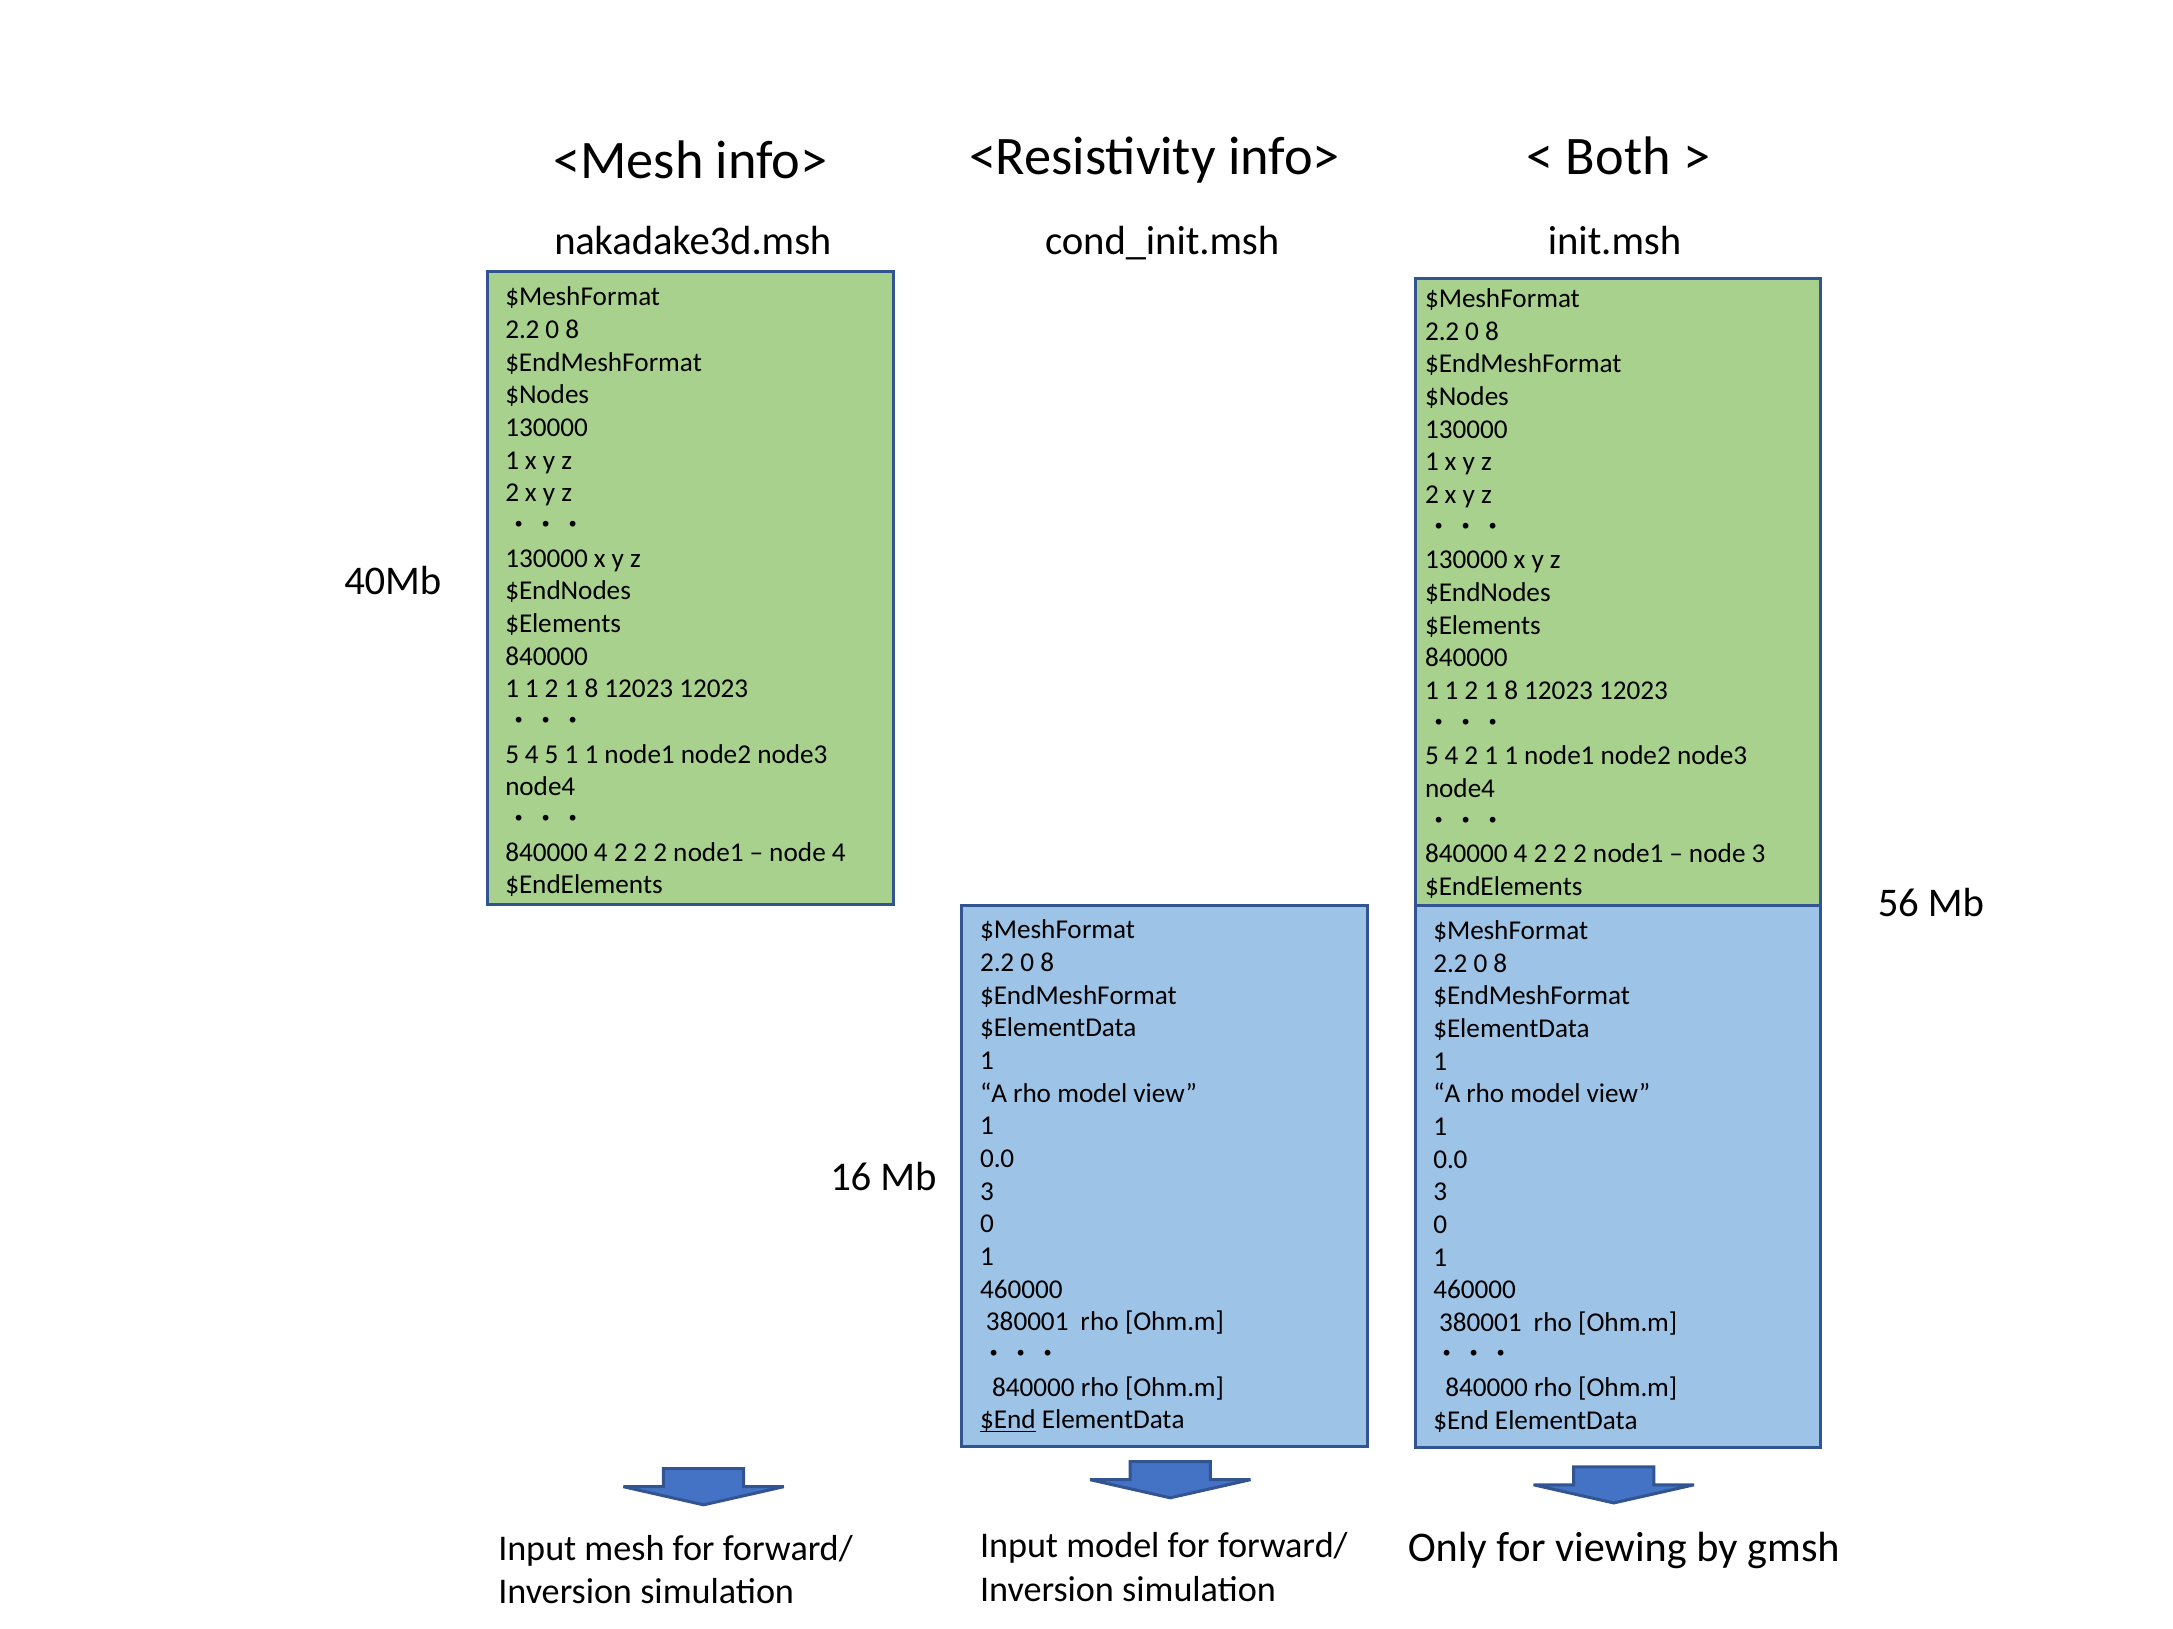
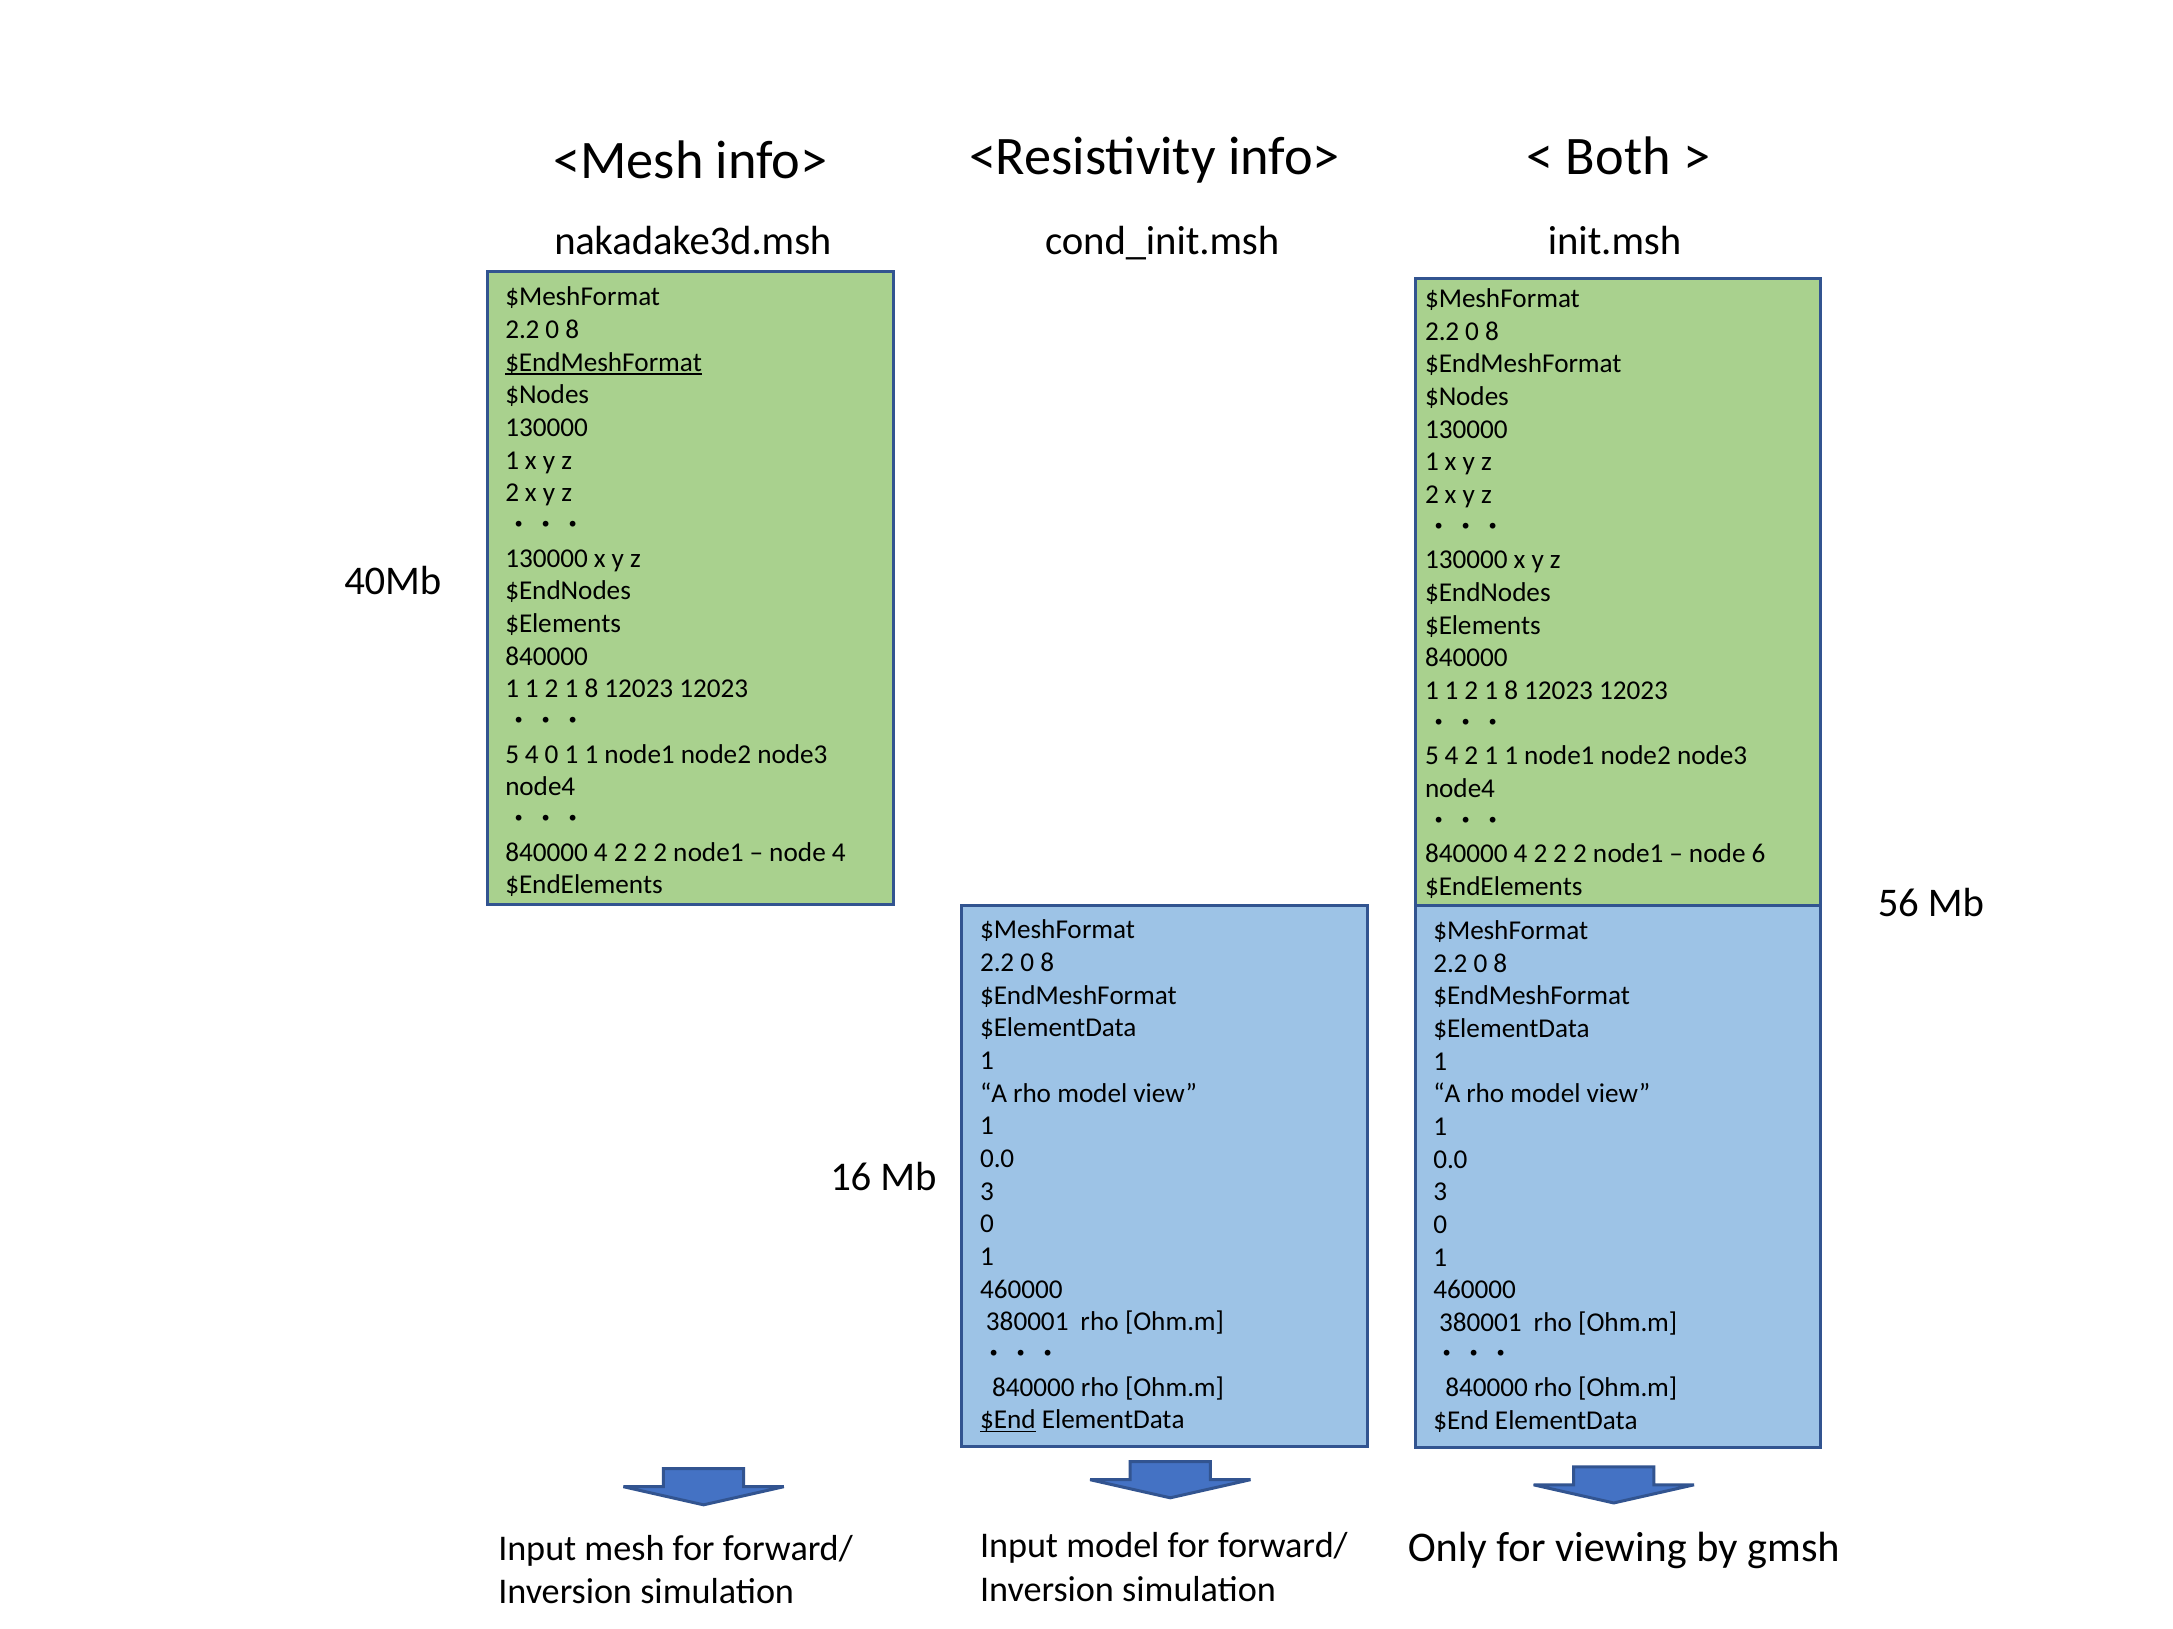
$EndMeshFormat underline: none -> present (604, 362)
4 5: 5 -> 0 (552, 755)
node 3: 3 -> 6 (1759, 854)
